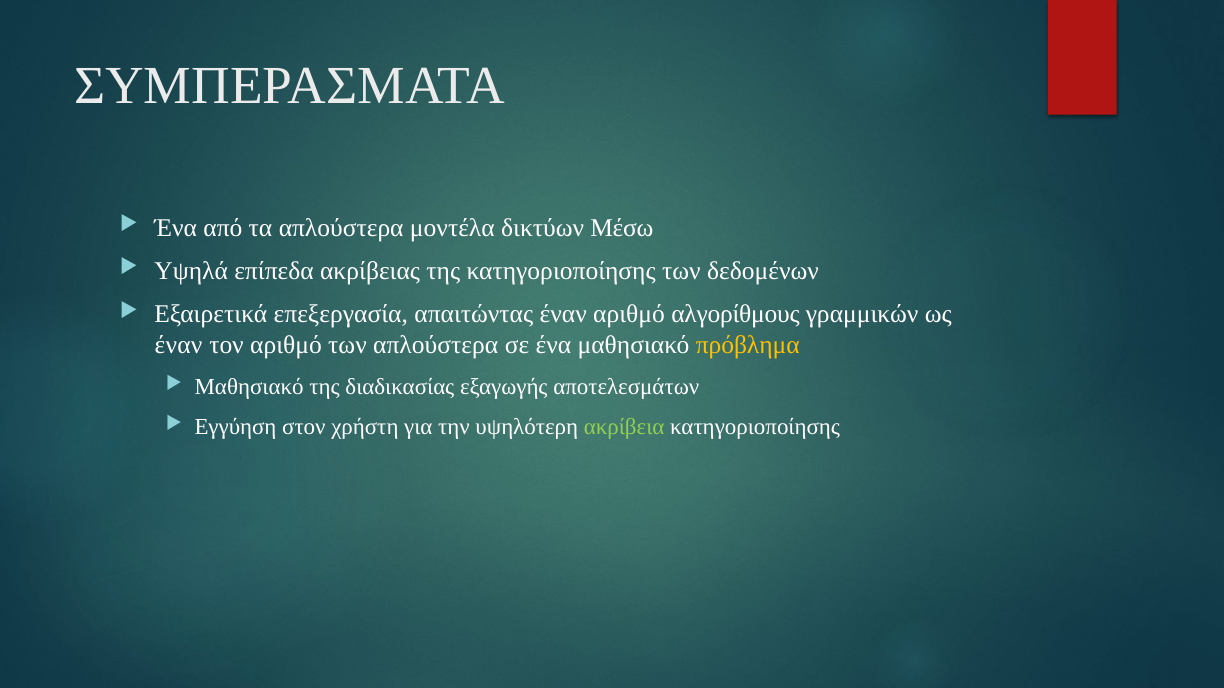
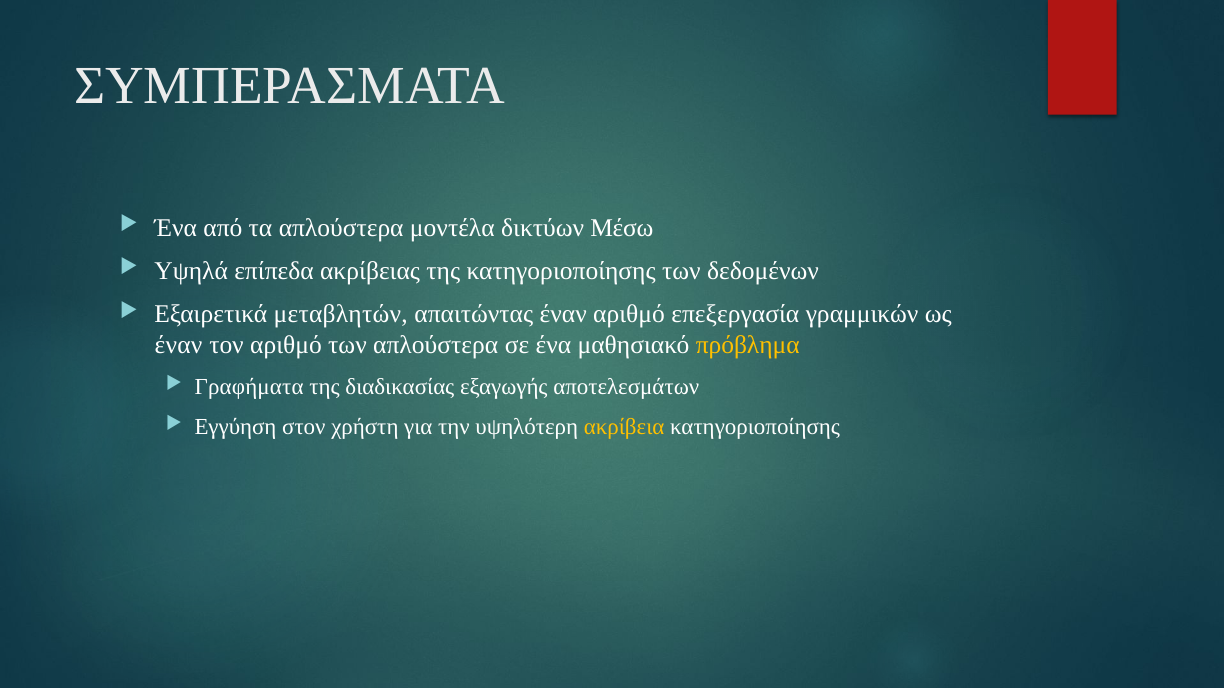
επεξεργασία: επεξεργασία -> μεταβλητών (341, 315)
αλγορίθμους: αλγορίθμους -> επεξεργασία (735, 315)
Μαθησιακό: Μαθησιακό -> Γραφήματα (249, 387)
ακρίβεια colour: light green -> yellow (624, 427)
